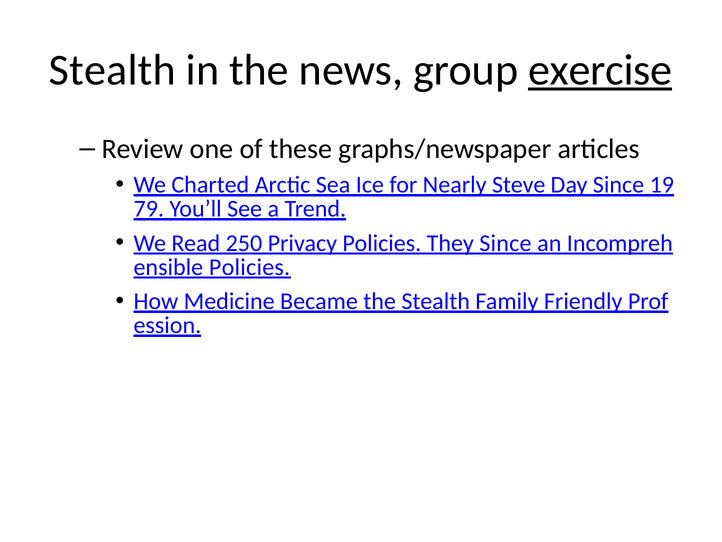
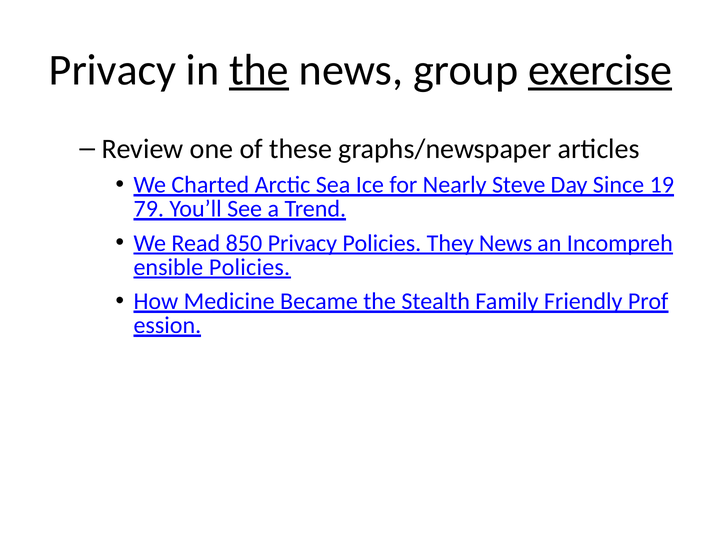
Stealth: Stealth -> Privacy (113, 70)
the underline: none -> present (259, 70)
250: 250 -> 850 (244, 243)
They Since: Since -> News (506, 243)
